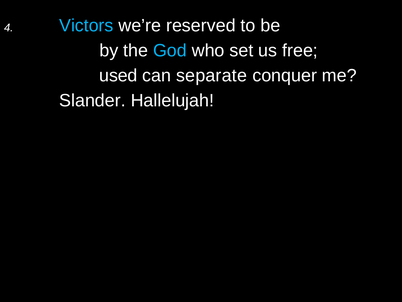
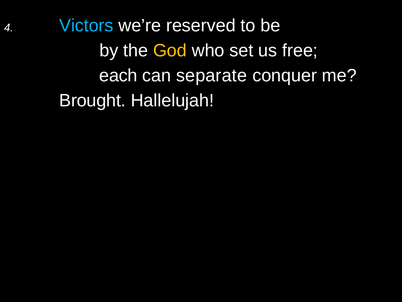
God colour: light blue -> yellow (170, 50)
used: used -> each (118, 75)
Slander: Slander -> Brought (93, 100)
